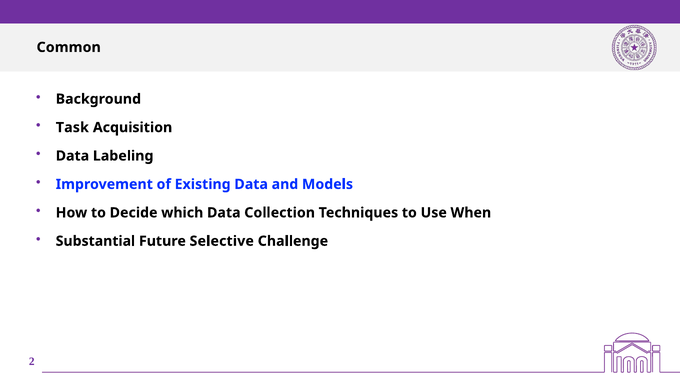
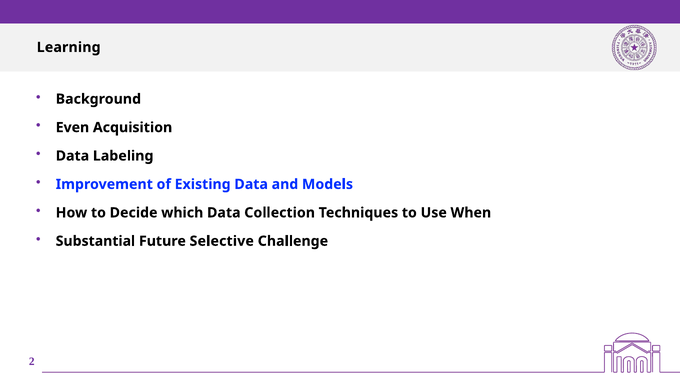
Common: Common -> Learning (69, 47)
Task: Task -> Even (72, 127)
